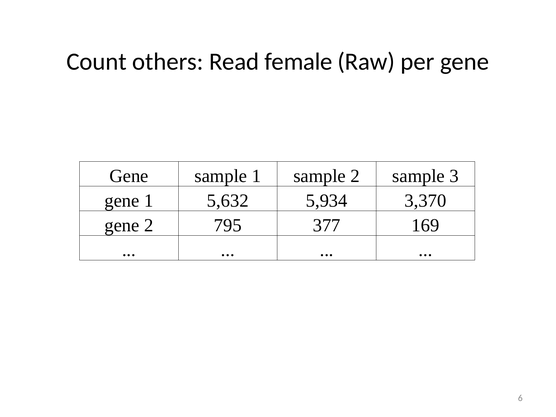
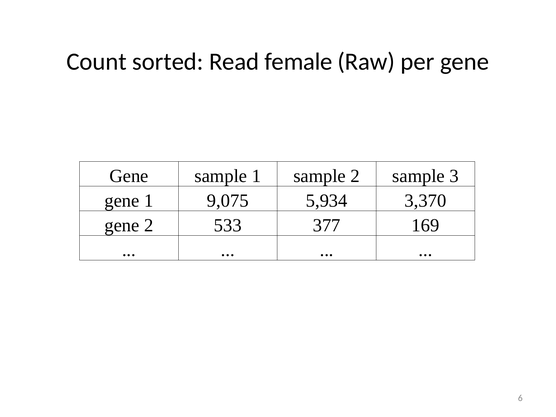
others: others -> sorted (168, 62)
5,632: 5,632 -> 9,075 (228, 201)
795: 795 -> 533 (228, 225)
